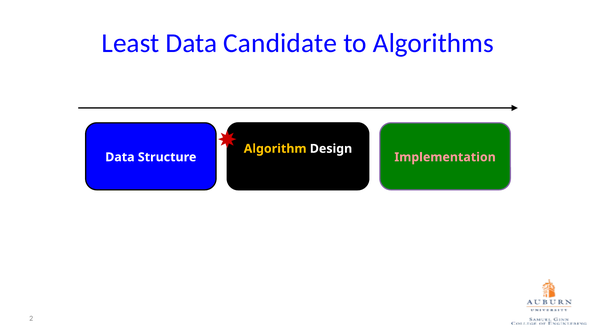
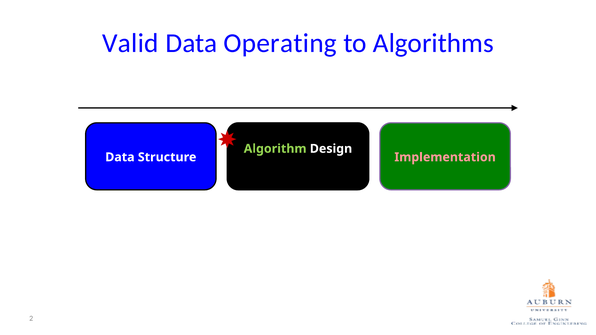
Least: Least -> Valid (130, 43)
Candidate: Candidate -> Operating (280, 43)
Algorithm colour: yellow -> light green (275, 149)
